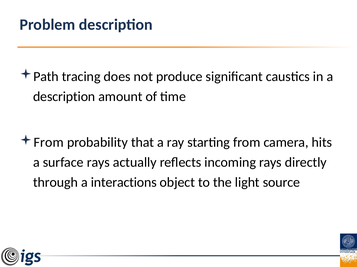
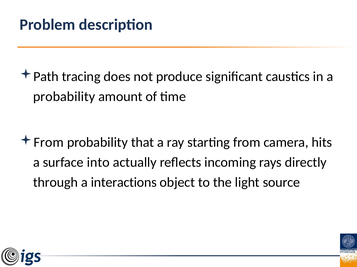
description: description -> probability (64, 97)
surface rays: rays -> into (98, 163)
